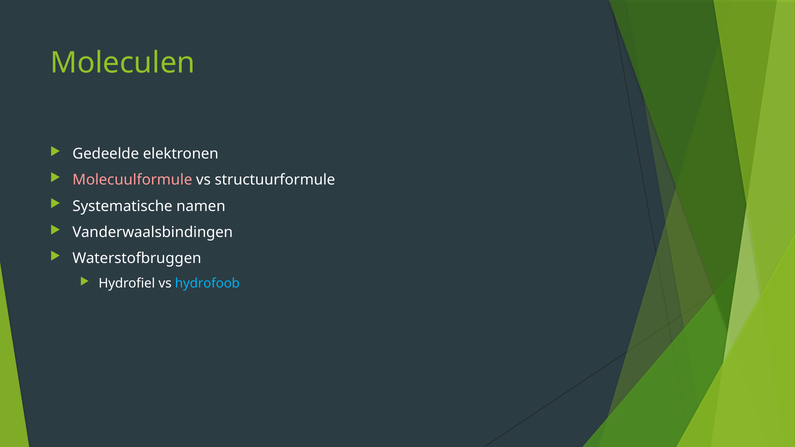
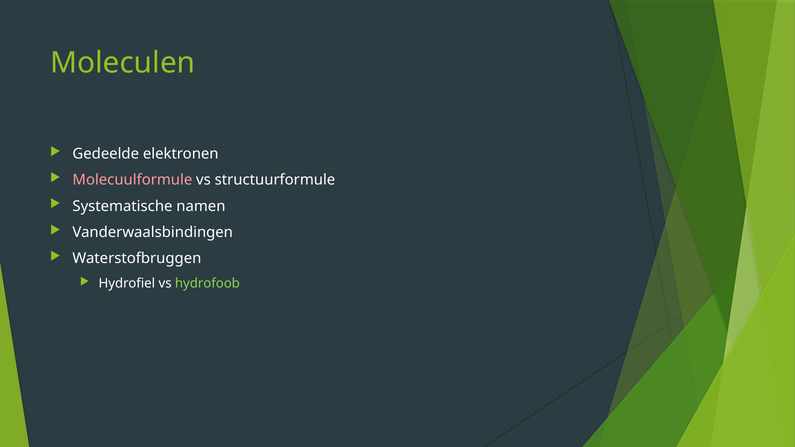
hydrofoob colour: light blue -> light green (207, 284)
